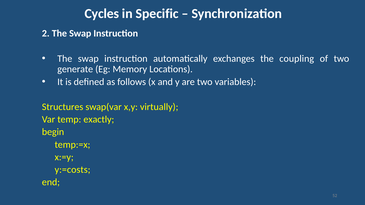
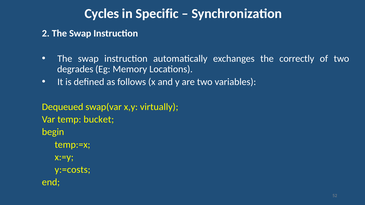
coupling: coupling -> correctly (297, 59)
generate: generate -> degrades (75, 69)
Structures: Structures -> Dequeued (63, 107)
exactly: exactly -> bucket (99, 120)
